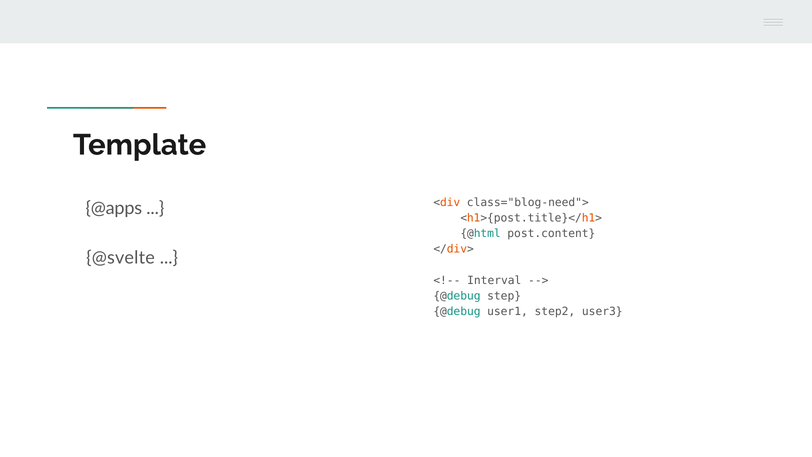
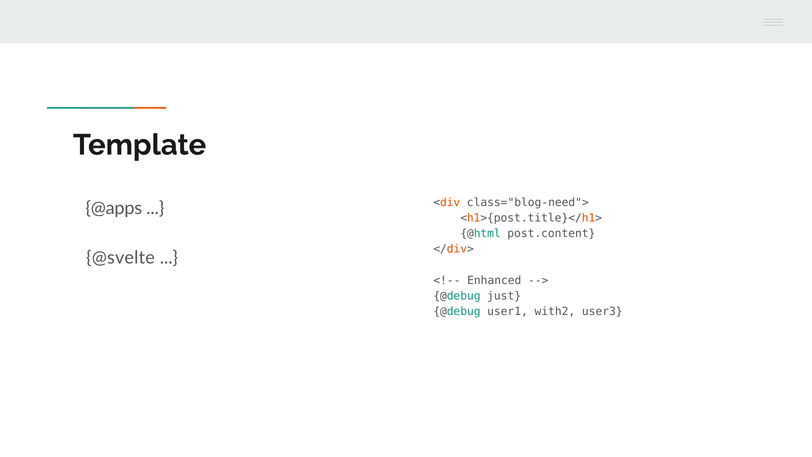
Interval: Interval -> Enhanced (494, 280)
step: step -> just (504, 296)
step2: step2 -> with2 (555, 311)
